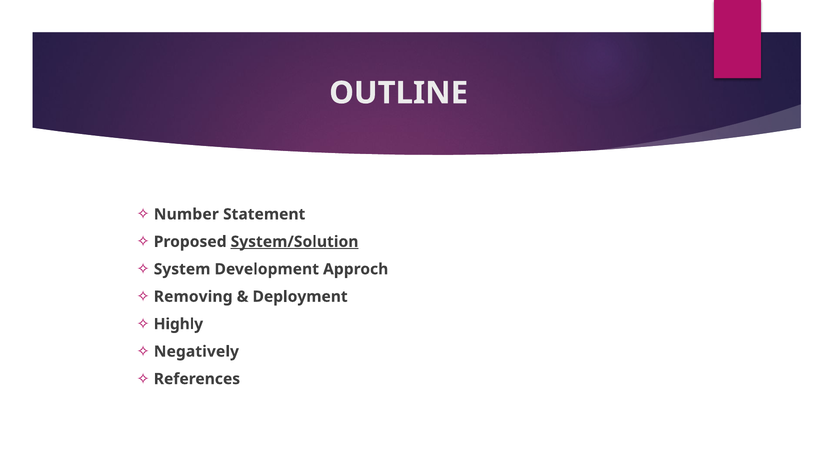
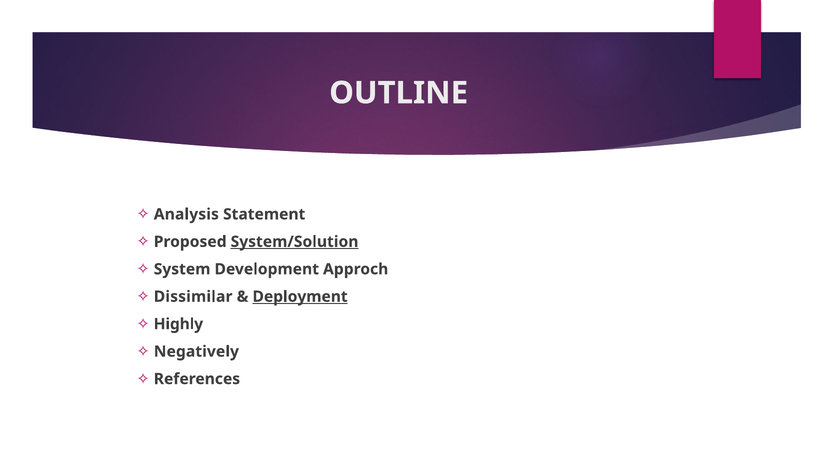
Number: Number -> Analysis (186, 214)
Removing: Removing -> Dissimilar (193, 297)
Deployment underline: none -> present (300, 297)
